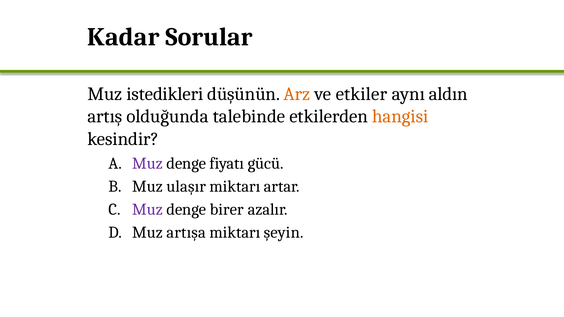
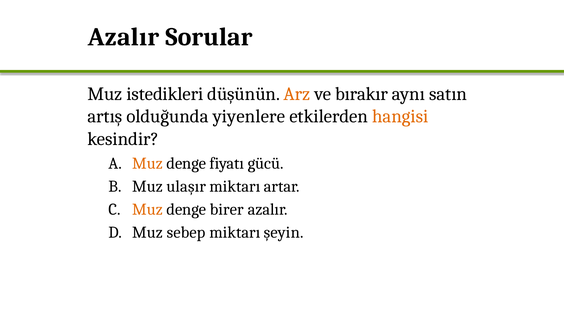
Kadar: Kadar -> Azalır (123, 37)
etkiler: etkiler -> bırakır (362, 94)
aldın: aldın -> satın (448, 94)
talebinde: talebinde -> yiyenlere (249, 117)
Muz colour: purple -> orange (148, 163)
Muz colour: purple -> orange (148, 209)
artışa: artışa -> sebep (186, 233)
